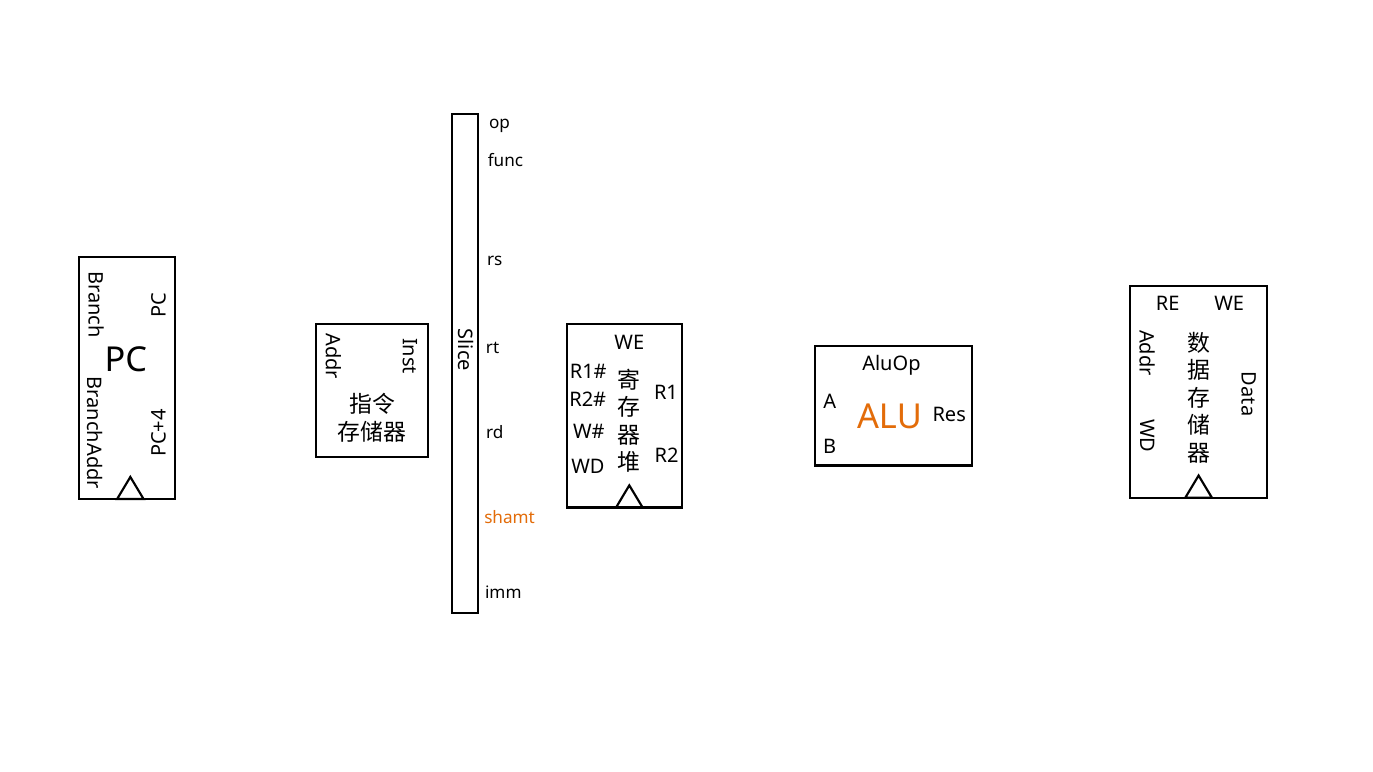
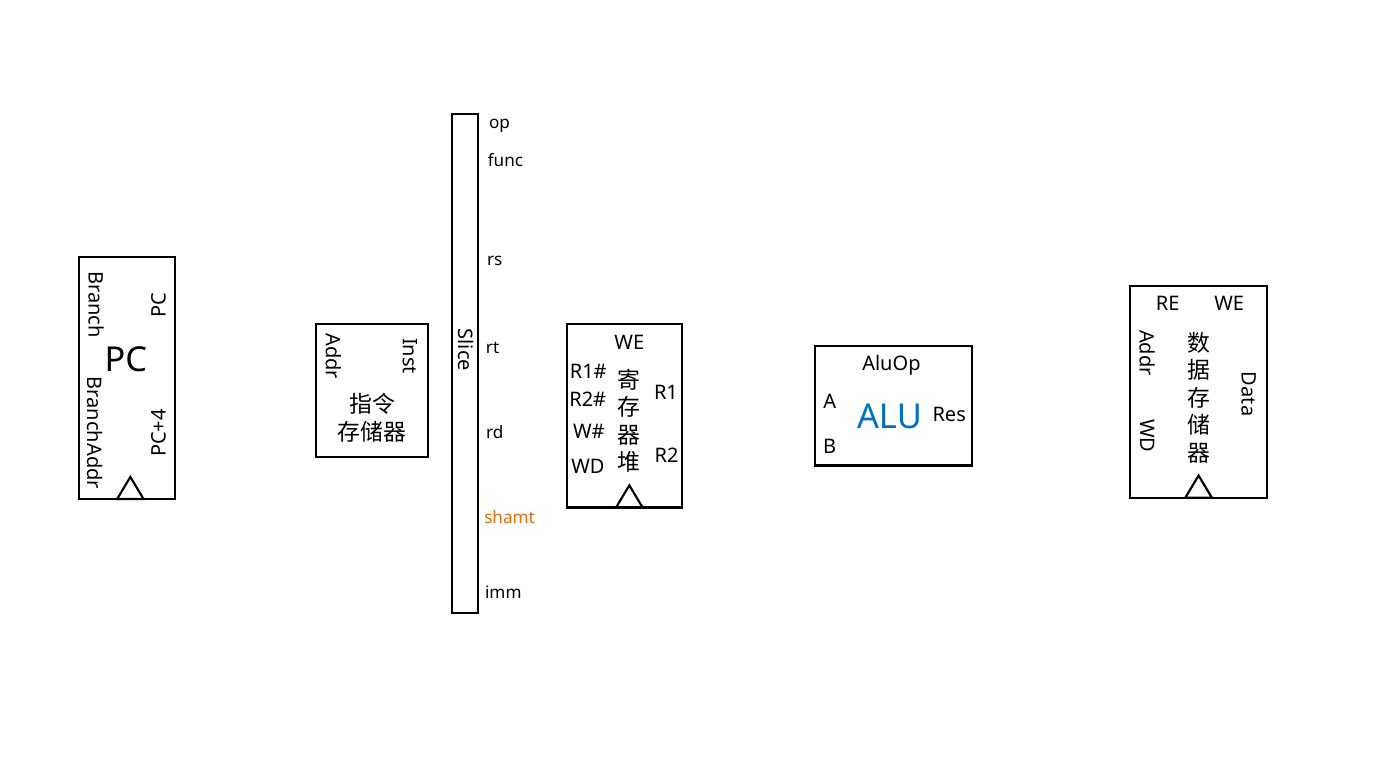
ALU colour: orange -> blue (889, 418)
